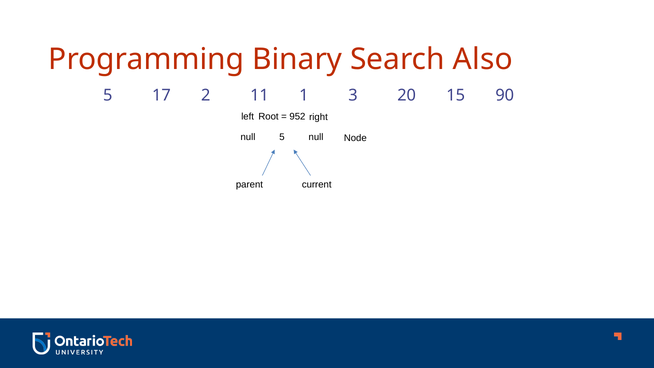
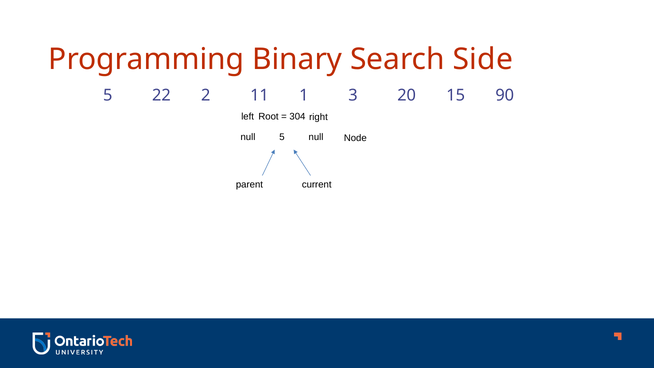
Also: Also -> Side (483, 59)
17: 17 -> 22 (161, 95)
952: 952 -> 304 (297, 117)
